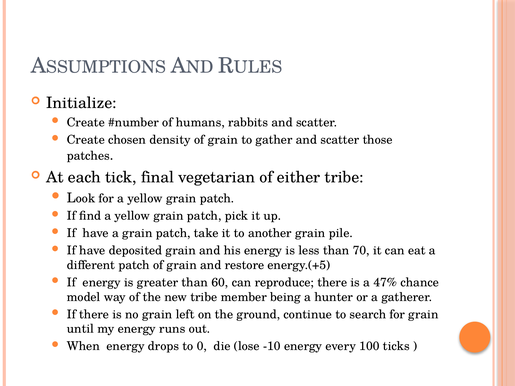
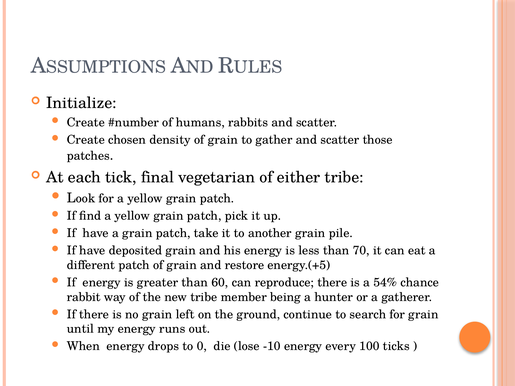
47%: 47% -> 54% (385, 283)
model: model -> rabbit (84, 297)
